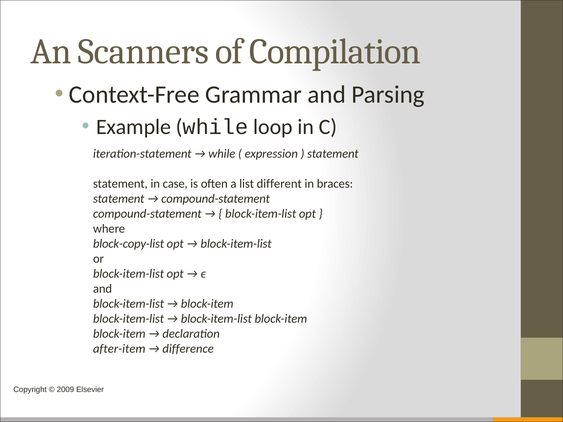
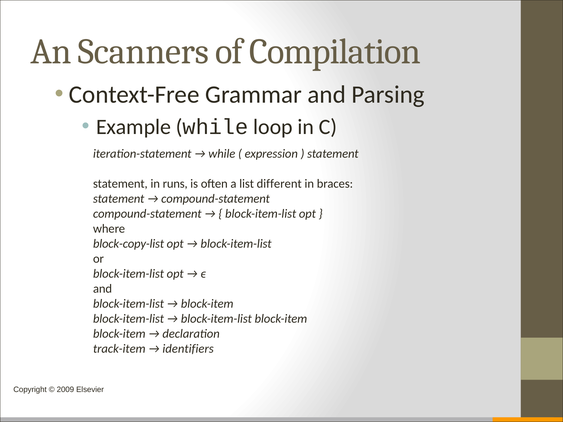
case: case -> runs (175, 184)
after-item: after-item -> track-item (119, 349)
difference: difference -> identifiers (188, 349)
